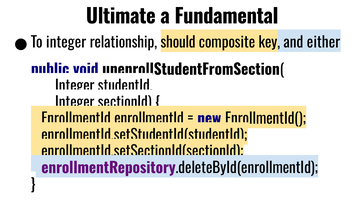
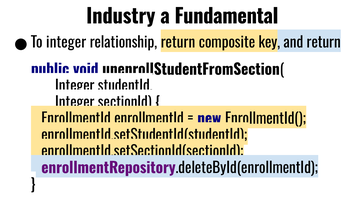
Ultimate: Ultimate -> Industry (121, 17)
relationship should: should -> return (178, 43)
and either: either -> return (324, 43)
